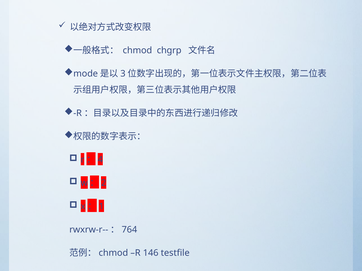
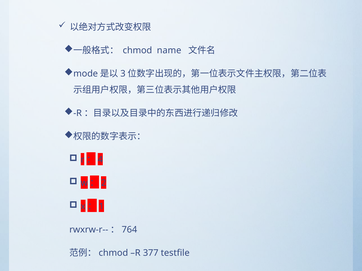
chgrp: chgrp -> name (169, 50)
146: 146 -> 377 (151, 253)
